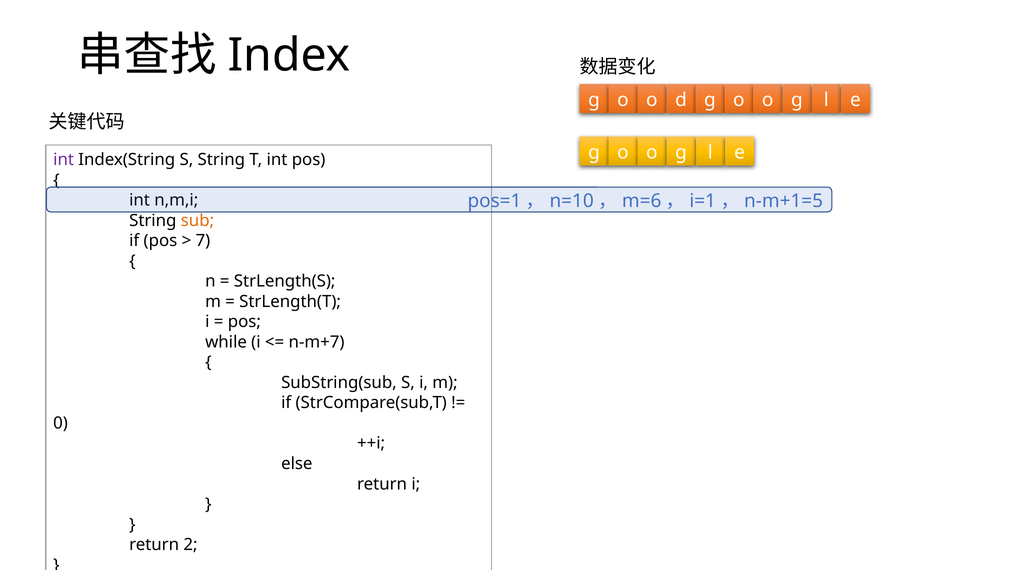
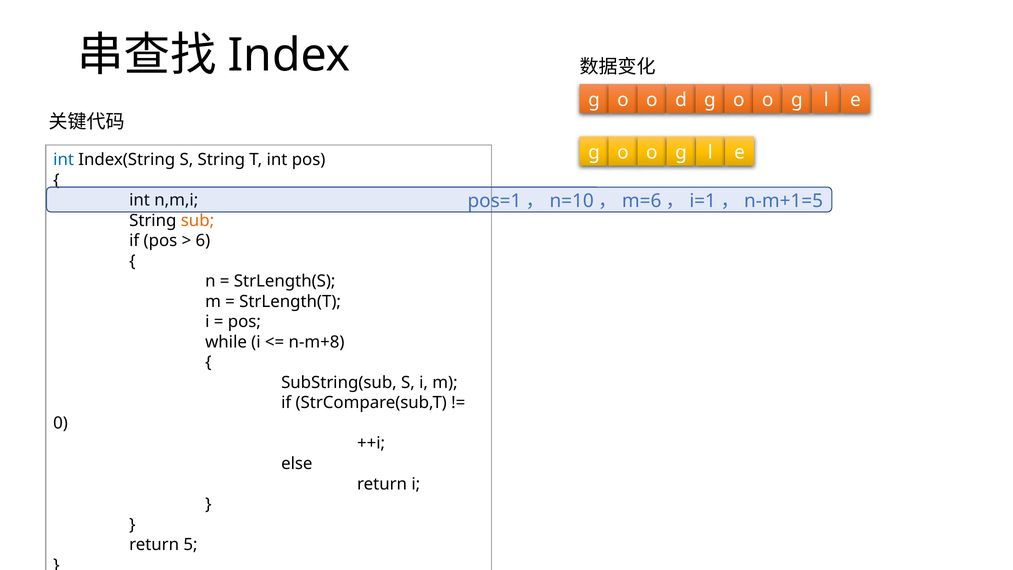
int colour: purple -> blue (64, 160)
7: 7 -> 6 (203, 241)
n-m+7: n-m+7 -> n-m+8 (317, 342)
2: 2 -> 5 (191, 545)
